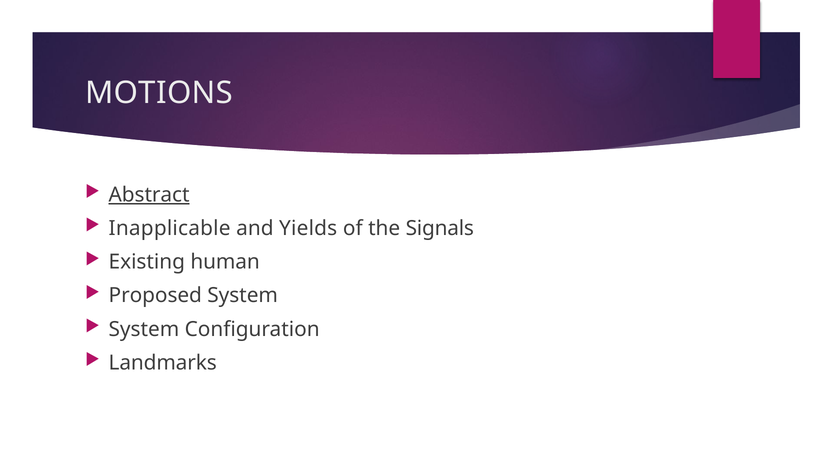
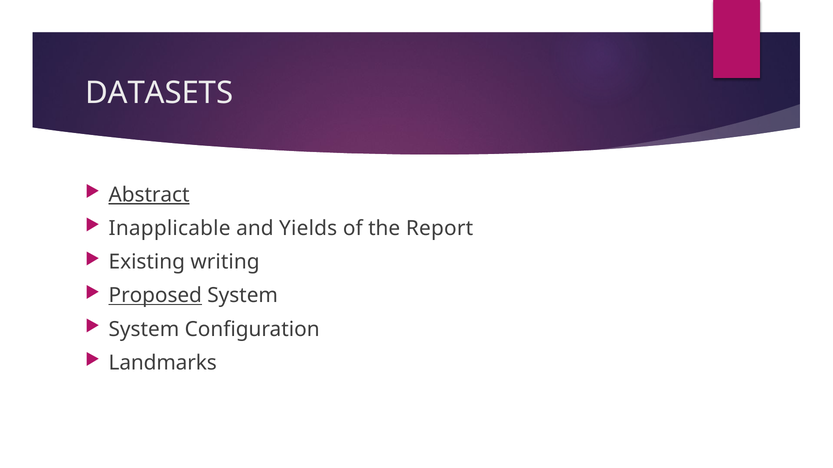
MOTIONS: MOTIONS -> DATASETS (159, 93)
Signals: Signals -> Report (440, 229)
human: human -> writing (225, 262)
Proposed underline: none -> present (155, 296)
